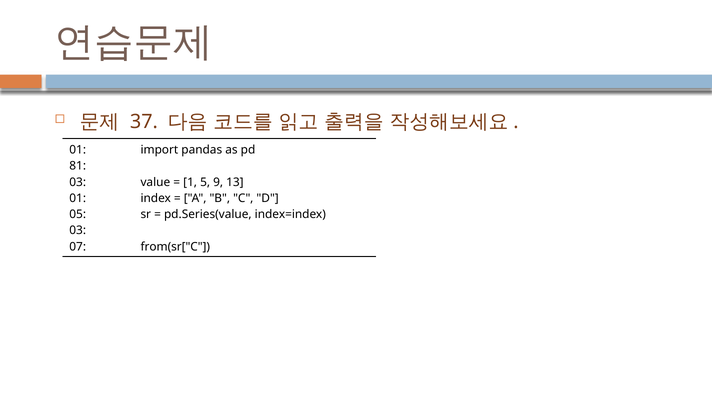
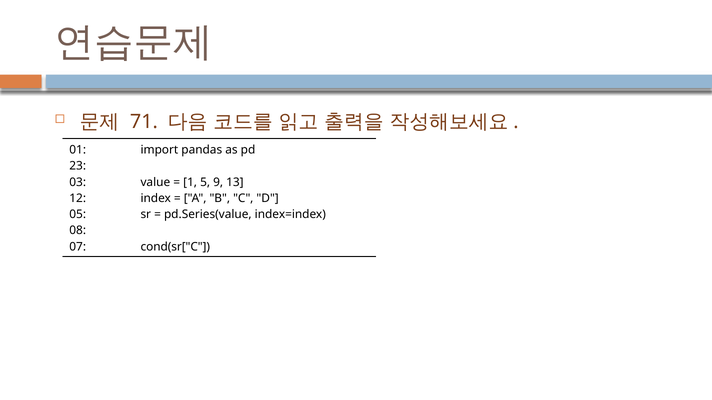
37: 37 -> 71 (144, 122)
81: 81 -> 23 (78, 166)
01: 01 -> 12 (78, 199)
03: 03 -> 08 (78, 231)
from(sr["C: from(sr["C -> cond(sr["C (175, 247)
